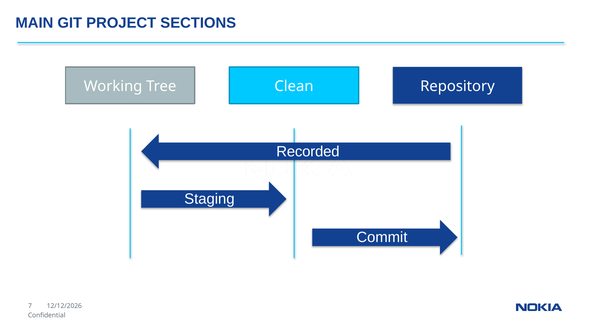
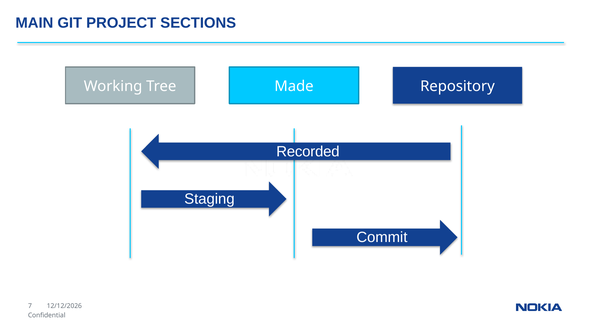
Clean: Clean -> Made (294, 86)
